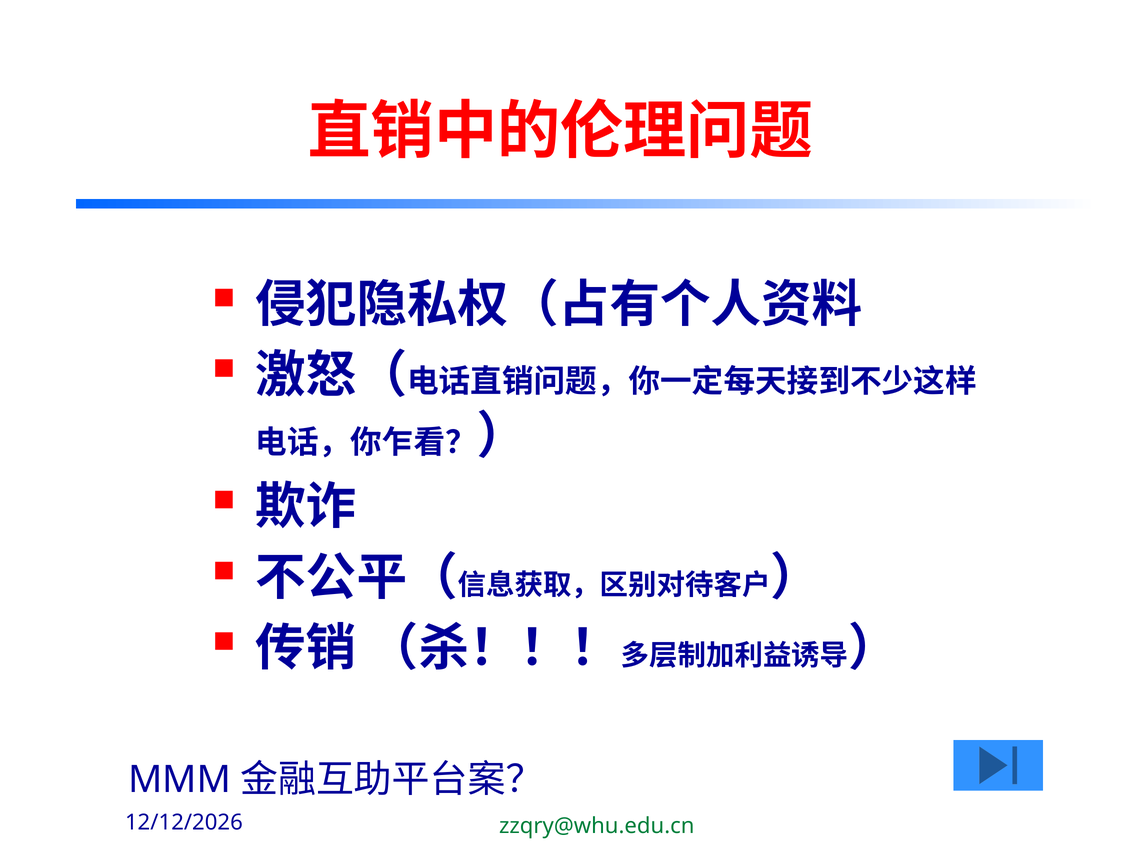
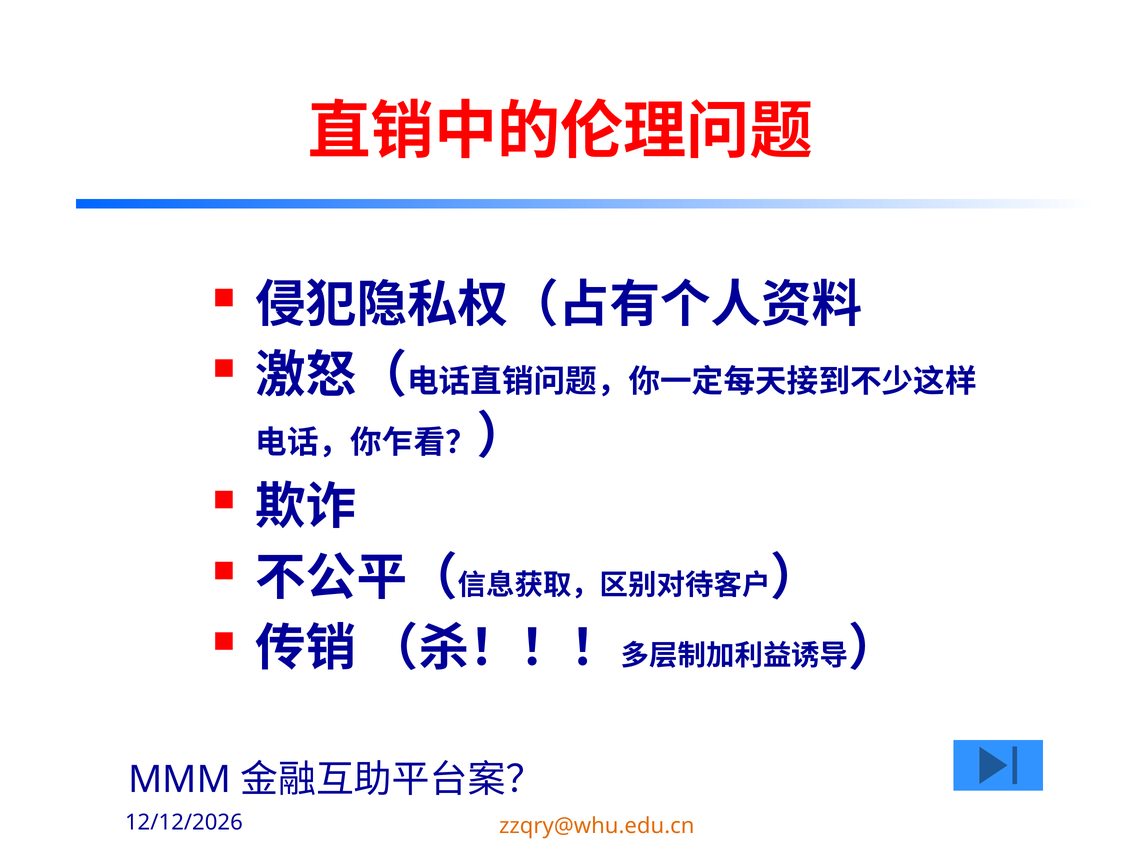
zzqry@whu.edu.cn colour: green -> orange (597, 826)
